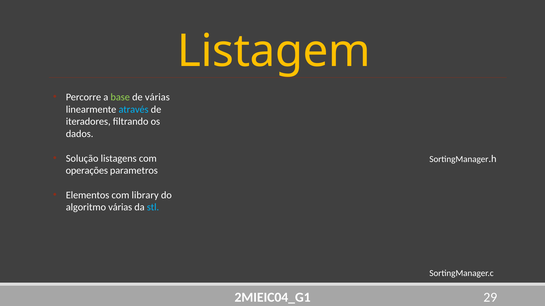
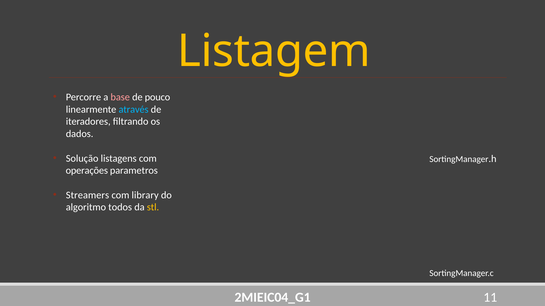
base colour: light green -> pink (120, 97)
de várias: várias -> pouco (157, 97)
Elementos: Elementos -> Streamers (87, 195)
algoritmo várias: várias -> todos (120, 208)
stl colour: light blue -> yellow (153, 208)
29: 29 -> 11 (490, 298)
